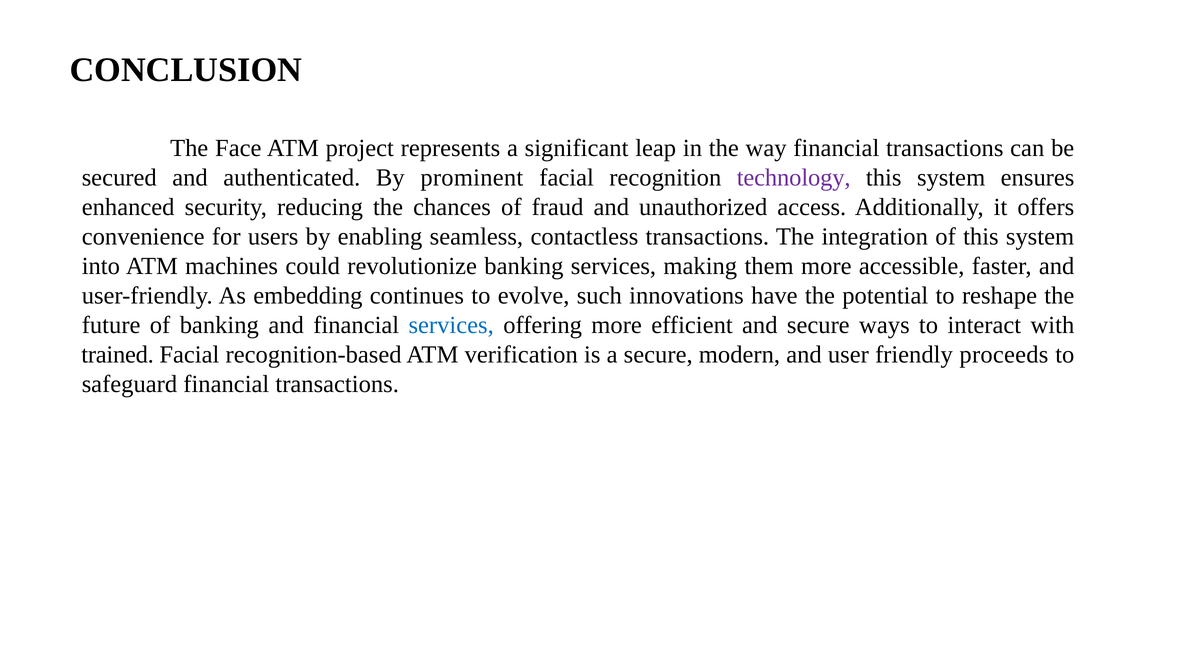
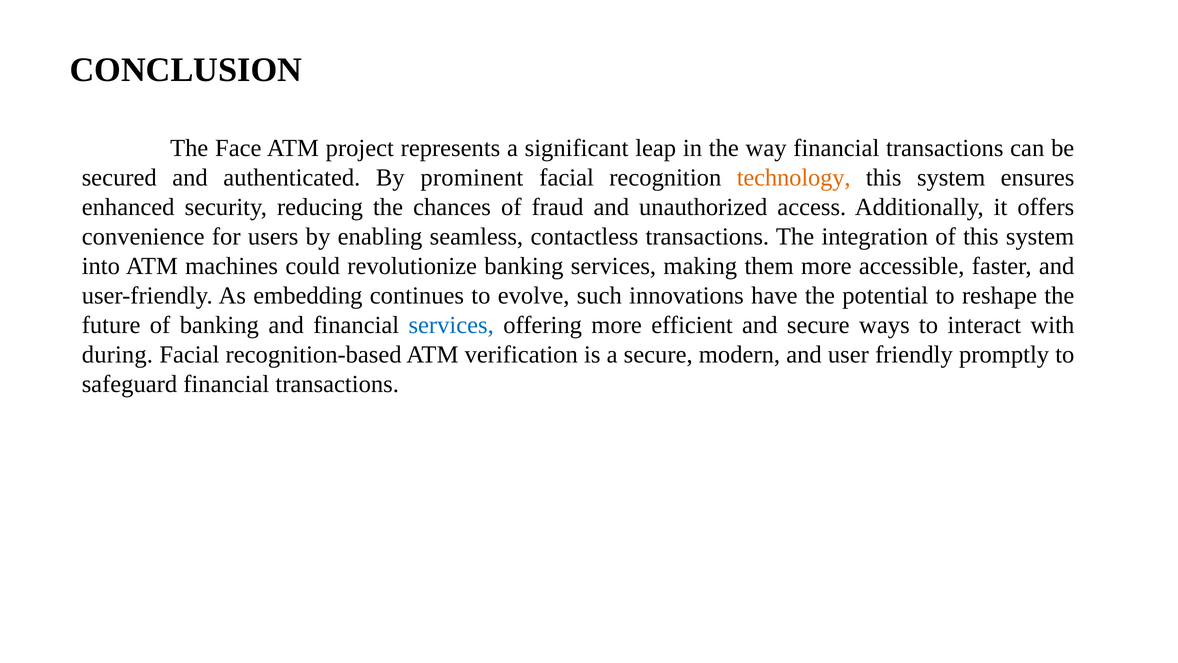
technology colour: purple -> orange (794, 177)
trained: trained -> during (117, 354)
proceeds: proceeds -> promptly (1004, 354)
